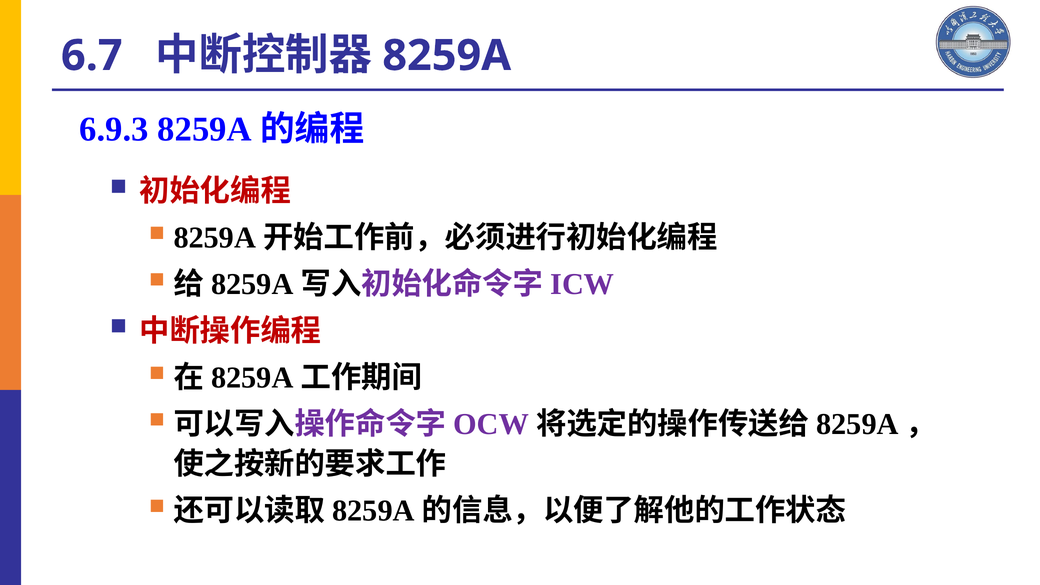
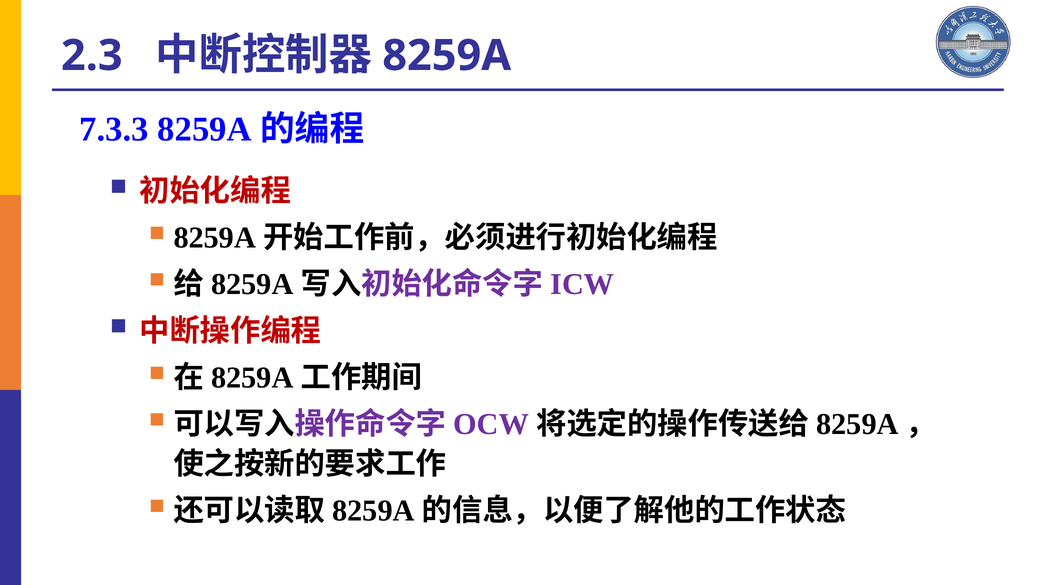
6.7: 6.7 -> 2.3 (92, 56)
6.9.3: 6.9.3 -> 7.3.3 (114, 129)
